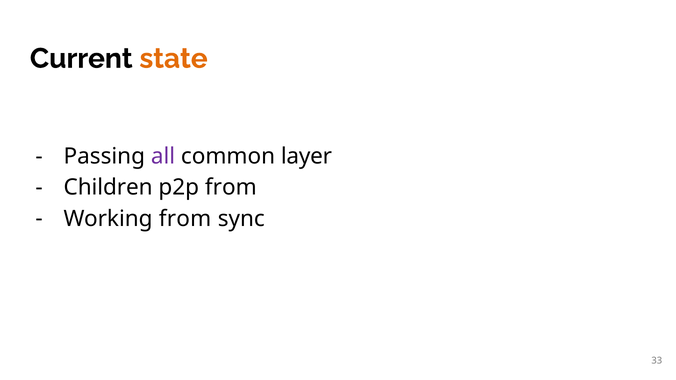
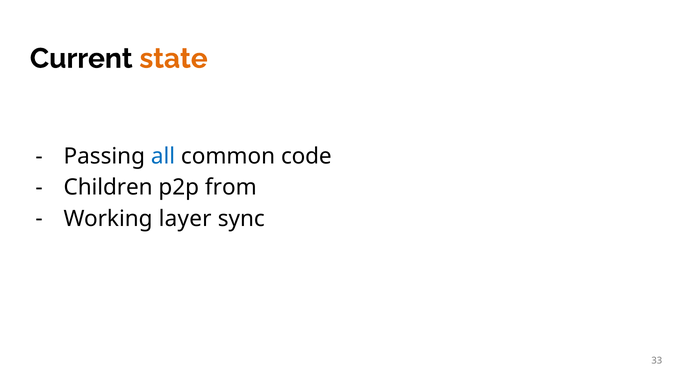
all colour: purple -> blue (163, 157)
layer: layer -> code (306, 157)
Working from: from -> layer (185, 219)
